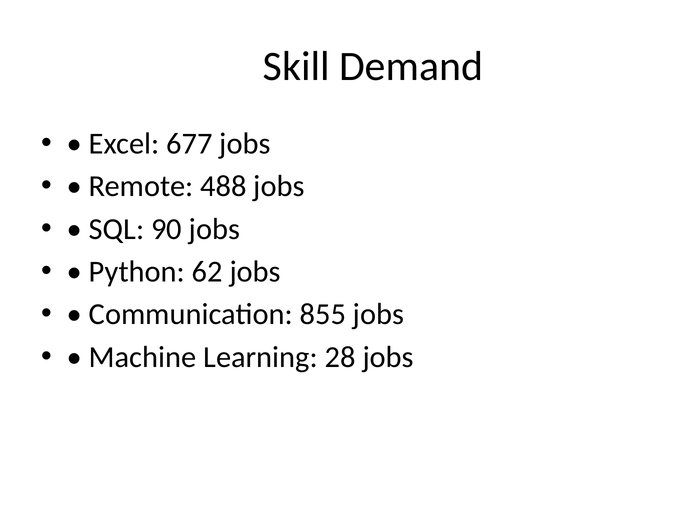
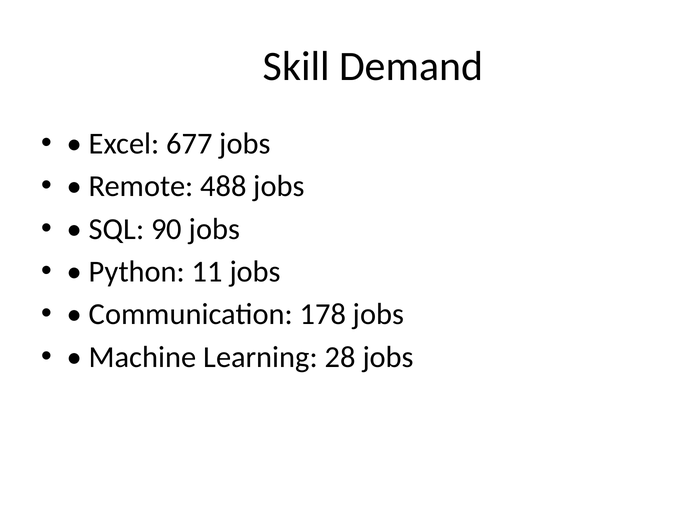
62: 62 -> 11 (207, 272)
855: 855 -> 178 (323, 314)
